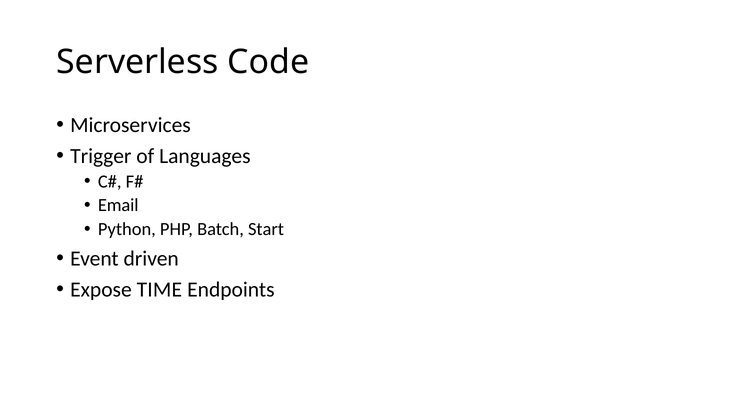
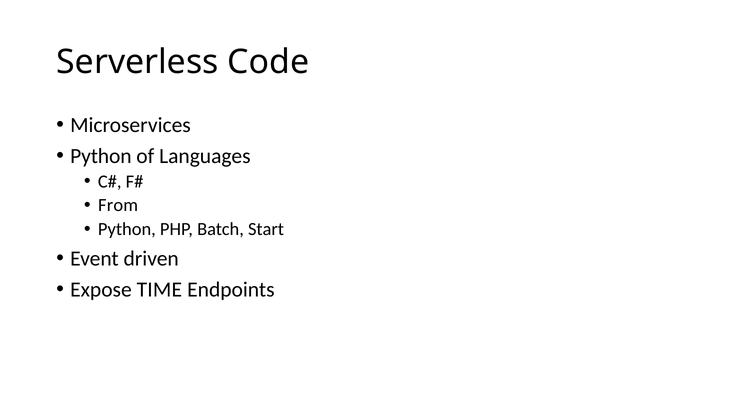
Trigger: Trigger -> Python (101, 156)
Email: Email -> From (118, 205)
